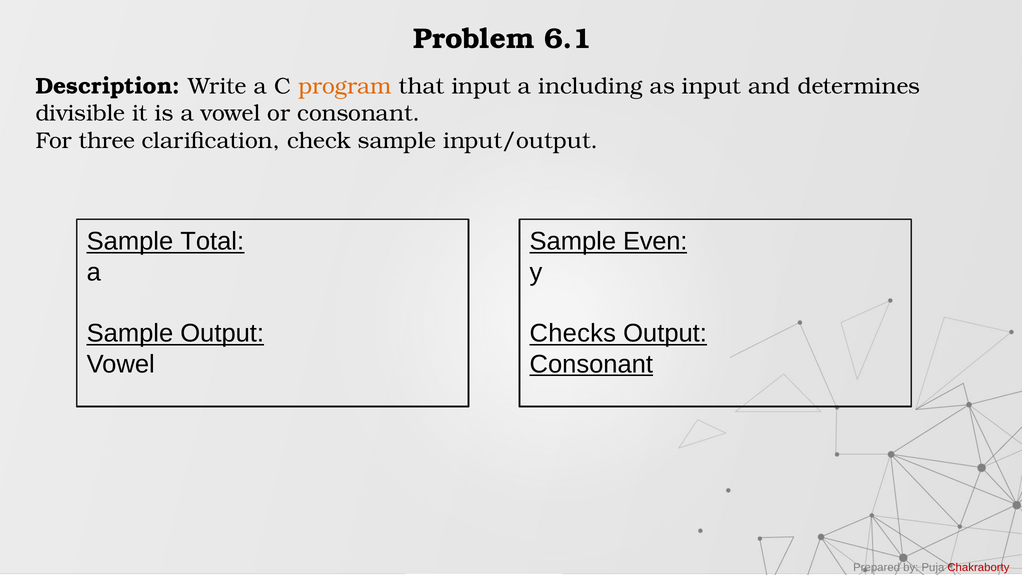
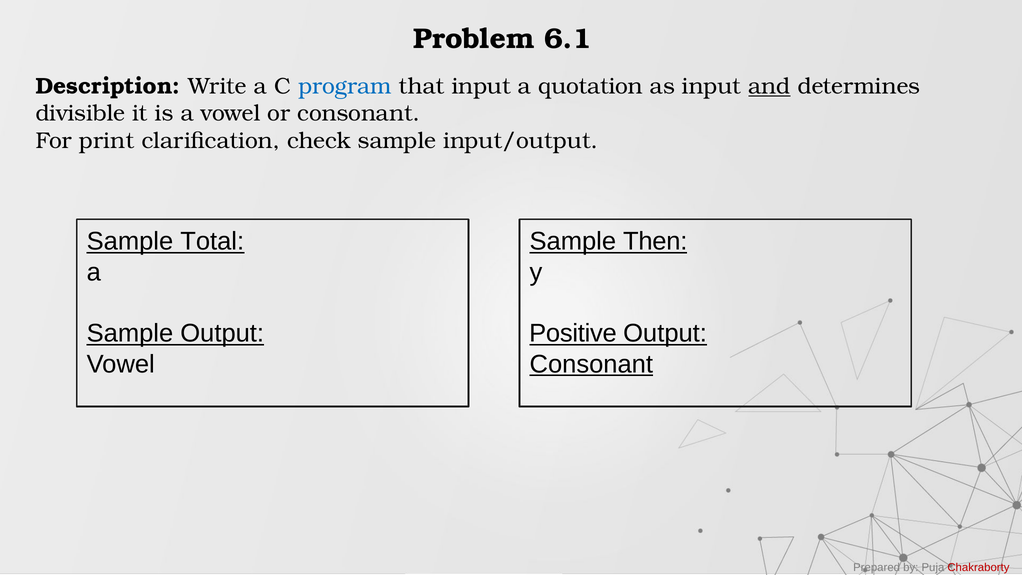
program colour: orange -> blue (345, 86)
including: including -> quotation (590, 86)
and underline: none -> present (769, 86)
three: three -> print (107, 141)
Even: Even -> Then (655, 241)
Checks: Checks -> Positive (573, 333)
